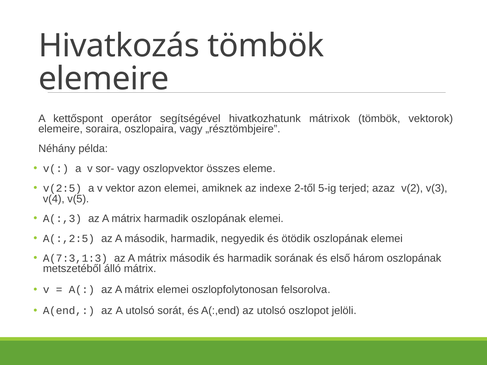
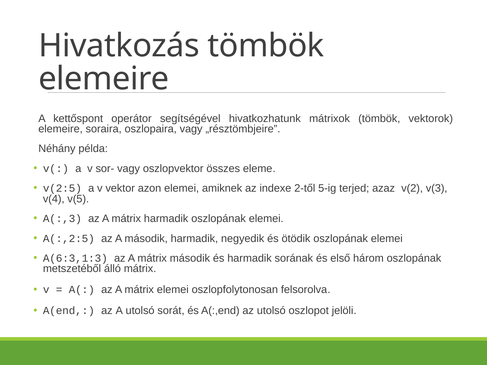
A(7:3,1:3: A(7:3,1:3 -> A(6:3,1:3 (75, 259)
